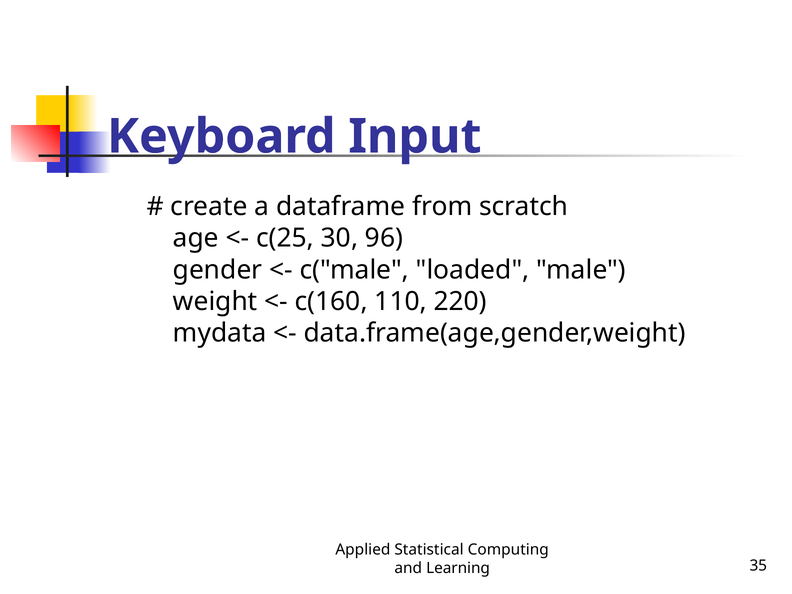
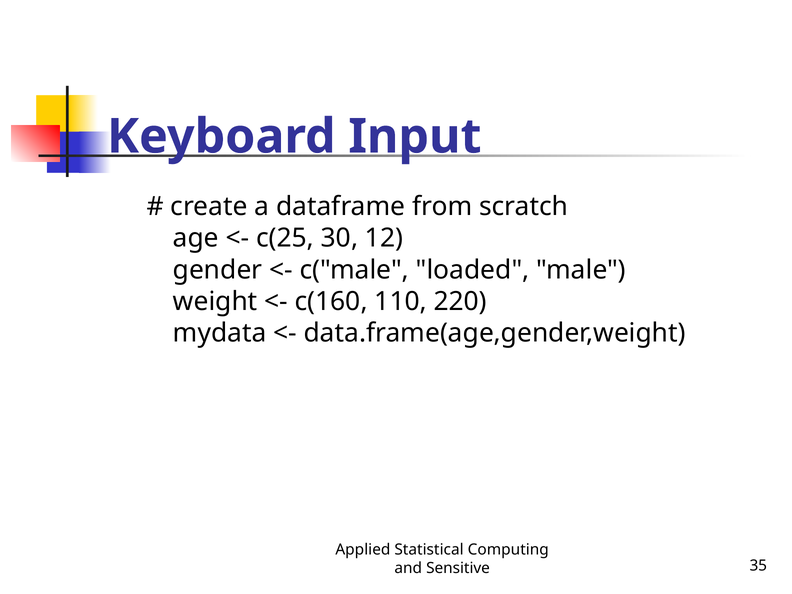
96: 96 -> 12 (384, 238)
Learning: Learning -> Sensitive (458, 568)
